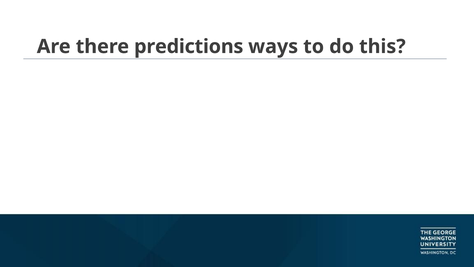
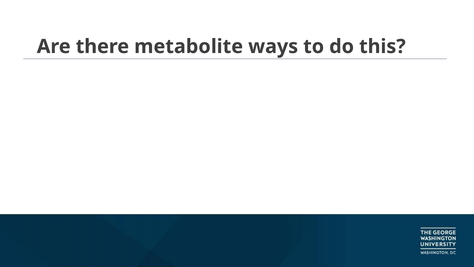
predictions: predictions -> metabolite (189, 46)
